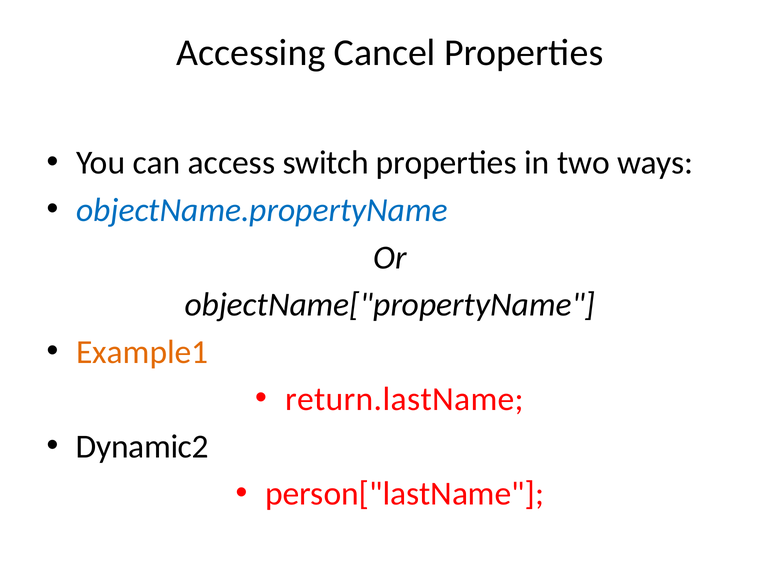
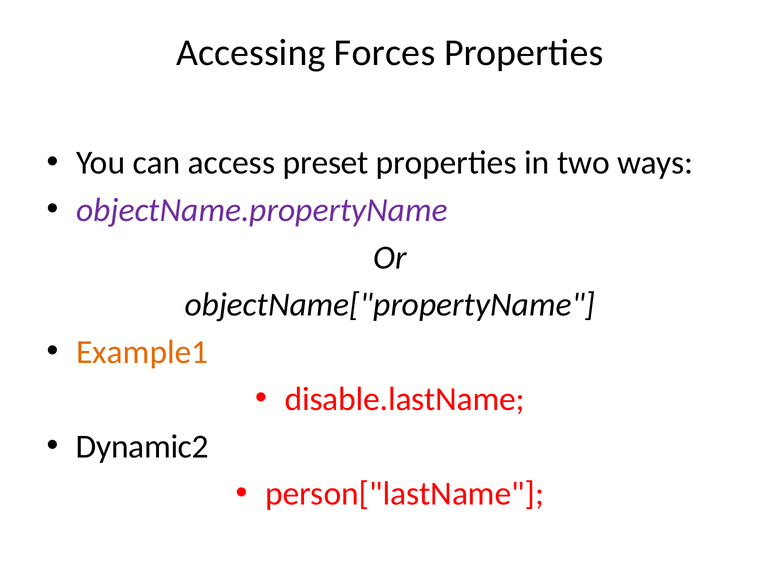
Cancel: Cancel -> Forces (385, 53)
switch: switch -> preset (326, 163)
objectName.propertyName colour: blue -> purple (262, 210)
return.lastName: return.lastName -> disable.lastName (405, 399)
